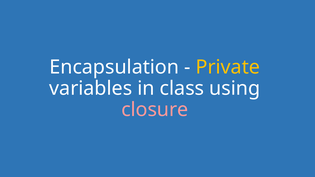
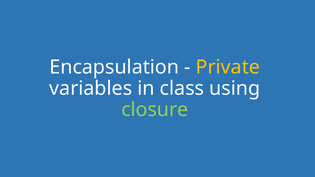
closure colour: pink -> light green (155, 110)
